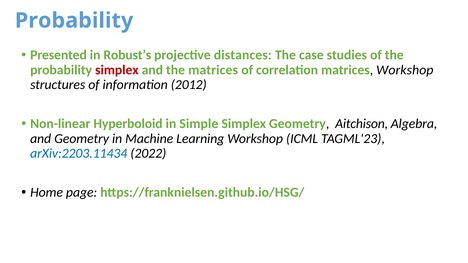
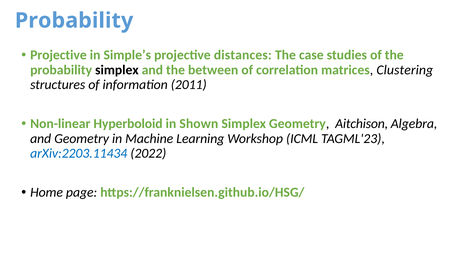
Presented: Presented -> Projective (58, 55)
Robust’s: Robust’s -> Simple’s (127, 55)
simplex colour: red -> black (117, 70)
the matrices: matrices -> between (213, 70)
matrices Workshop: Workshop -> Clustering (405, 70)
2012: 2012 -> 2011 (189, 85)
Simple: Simple -> Shown (199, 124)
